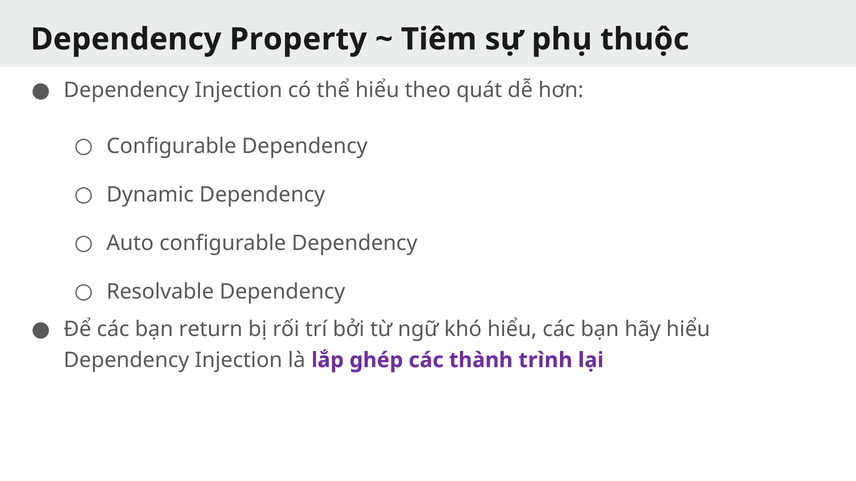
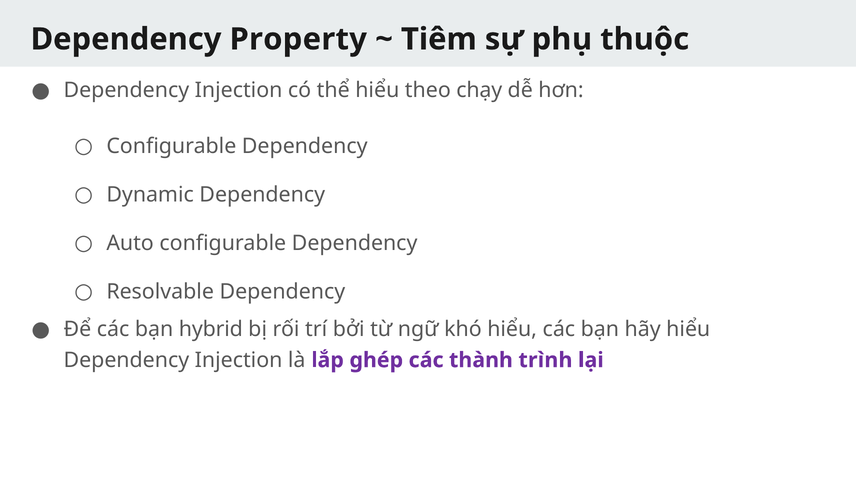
quát: quát -> chạy (479, 91)
return: return -> hybrid (211, 330)
